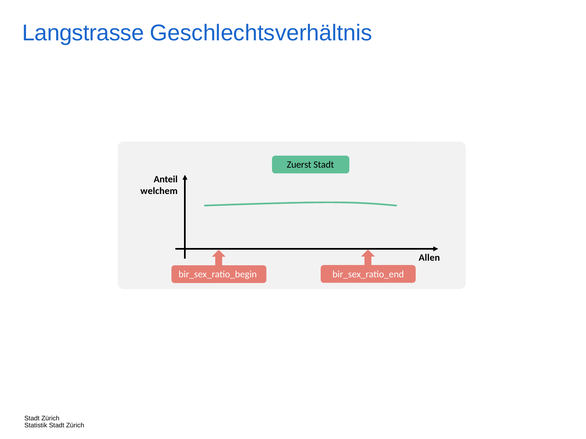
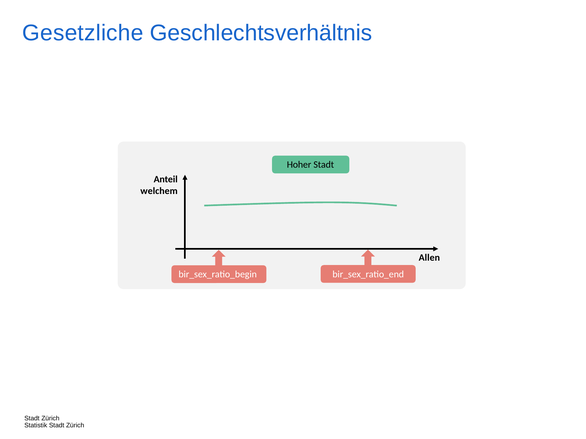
Langstrasse: Langstrasse -> Gesetzliche (83, 33)
Zuerst: Zuerst -> Hoher (299, 165)
